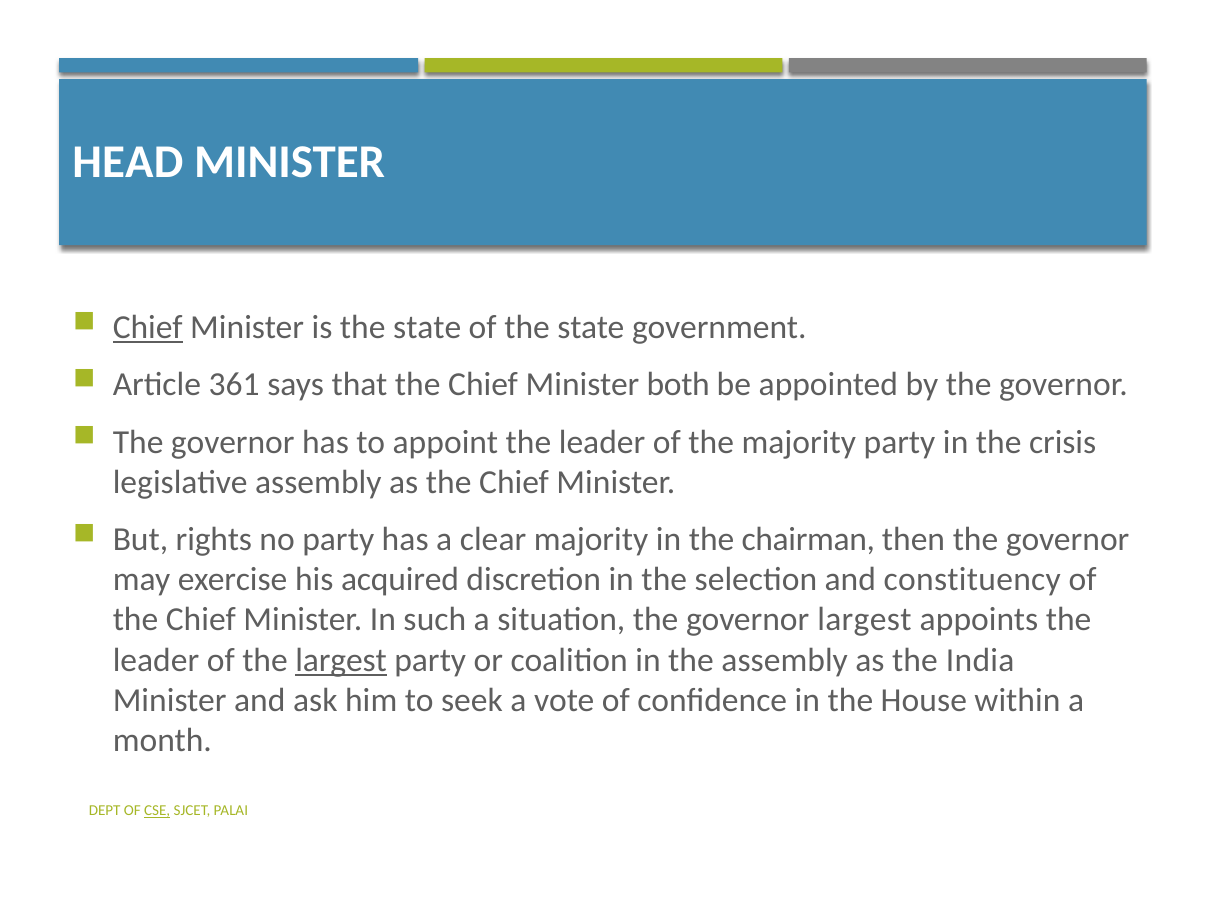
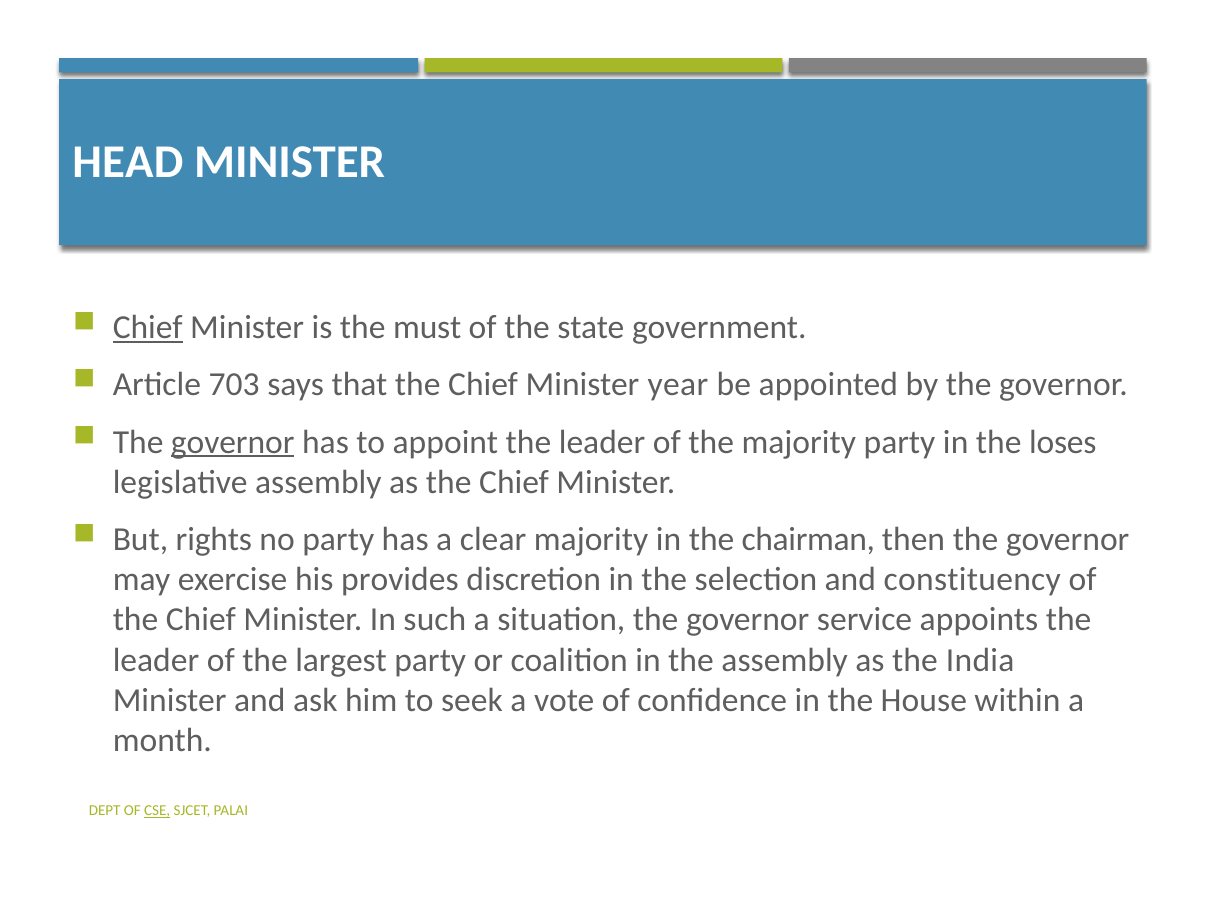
is the state: state -> must (427, 328)
361: 361 -> 703 (234, 385)
both: both -> year (678, 385)
governor underline: none -> present (233, 442)
crisis: crisis -> loses (1063, 442)
acquired: acquired -> provides (400, 580)
governor largest: largest -> service (865, 620)
largest underline: present -> none (341, 660)
